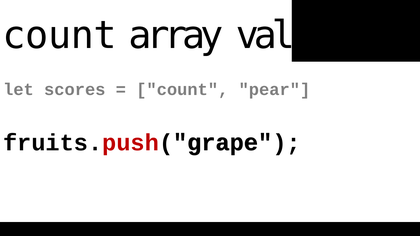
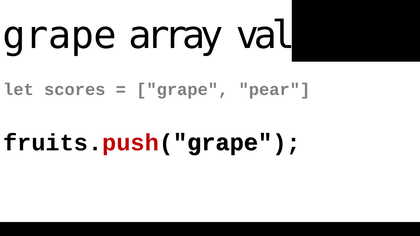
count: count -> grape (60, 35)
count: count -> grape (182, 90)
